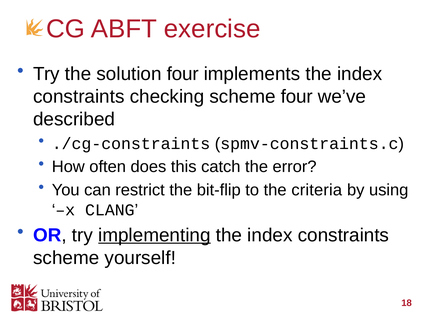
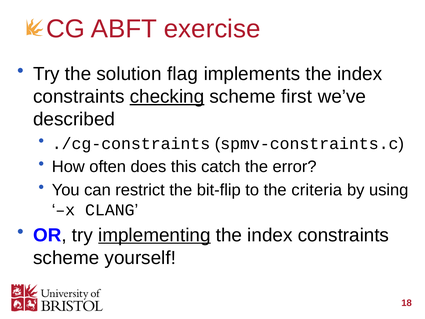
solution four: four -> flag (183, 74)
checking underline: none -> present (167, 96)
scheme four: four -> first (297, 96)
